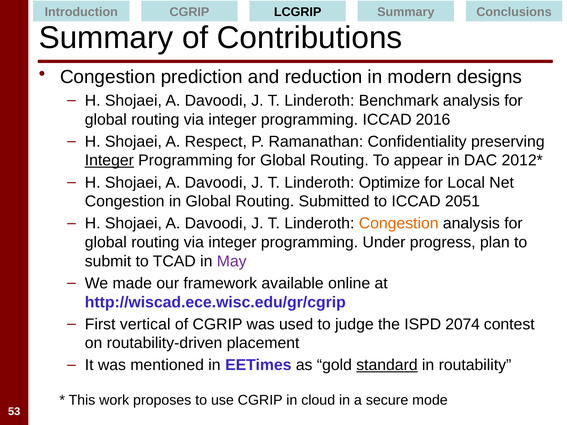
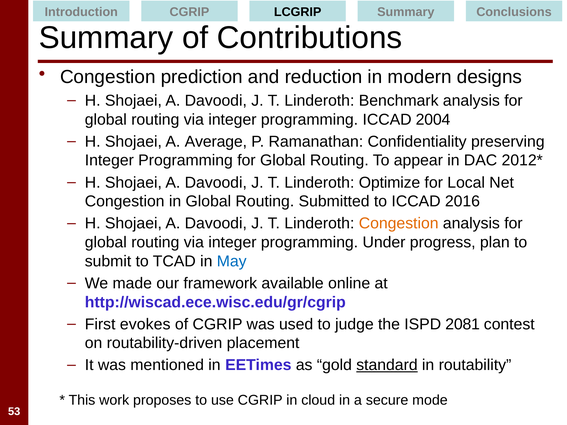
2016: 2016 -> 2004 (433, 120)
Respect: Respect -> Average (216, 142)
Integer underline: present -> none (109, 161)
2051: 2051 -> 2016 (462, 201)
May colour: purple -> blue (232, 261)
vertical: vertical -> evokes (145, 324)
2074: 2074 -> 2081 (463, 324)
